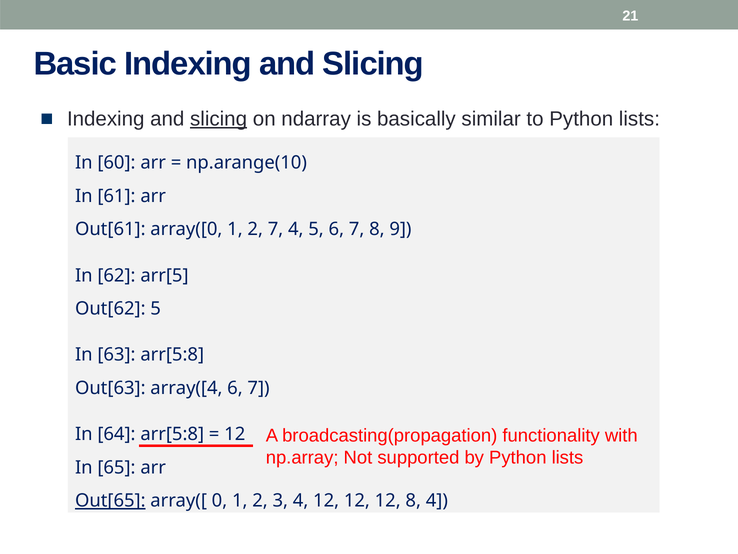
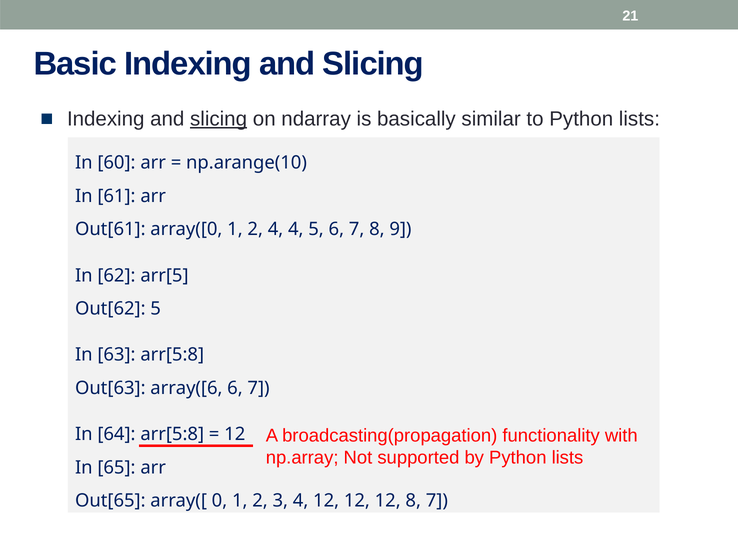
2 7: 7 -> 4 (276, 229)
array([4: array([4 -> array([6 (186, 388)
Out[65 underline: present -> none (110, 500)
8 4: 4 -> 7 (437, 500)
